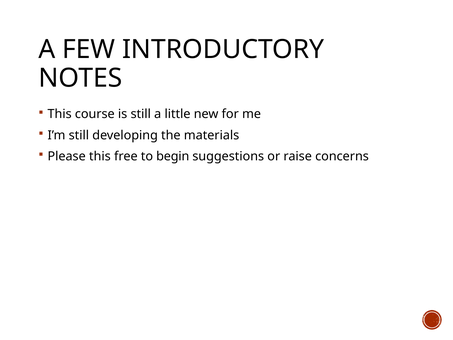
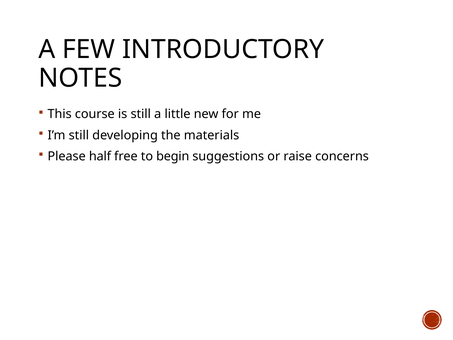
Please this: this -> half (100, 156)
